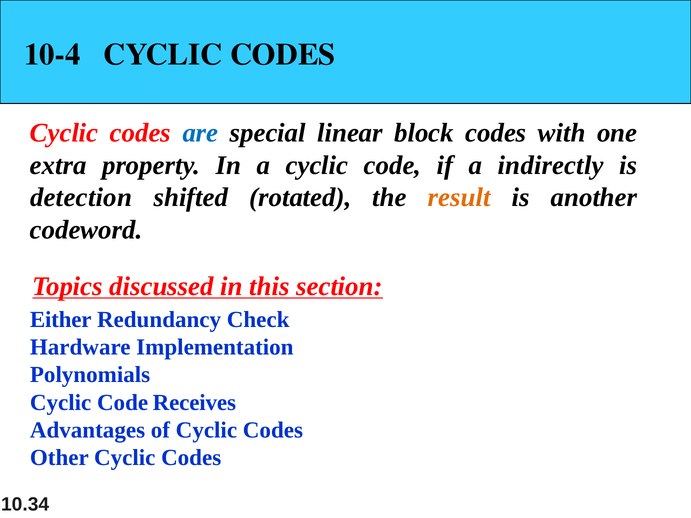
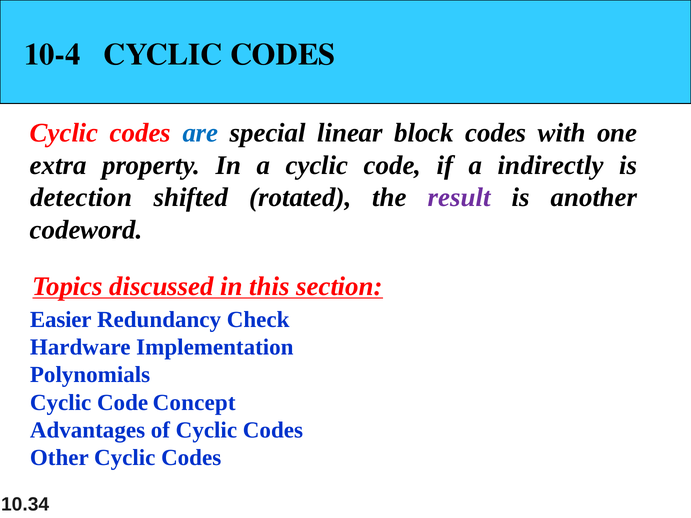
result colour: orange -> purple (459, 198)
Either: Either -> Easier (61, 320)
Receives: Receives -> Concept (194, 403)
